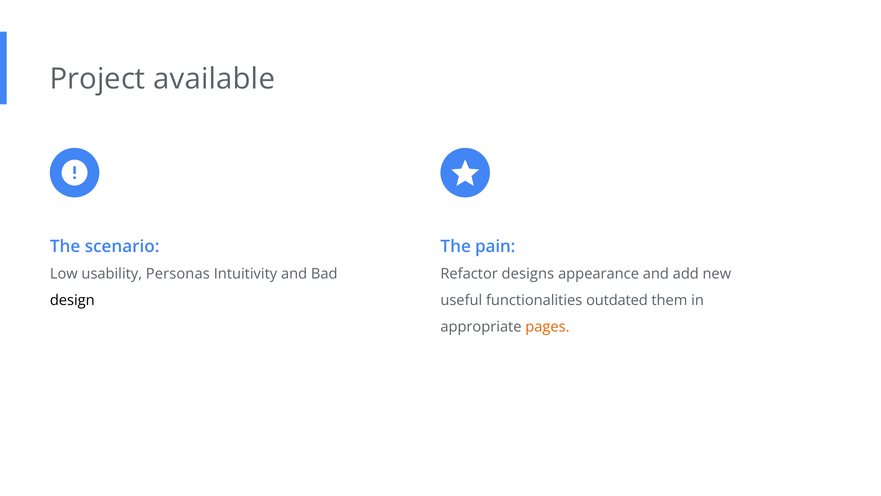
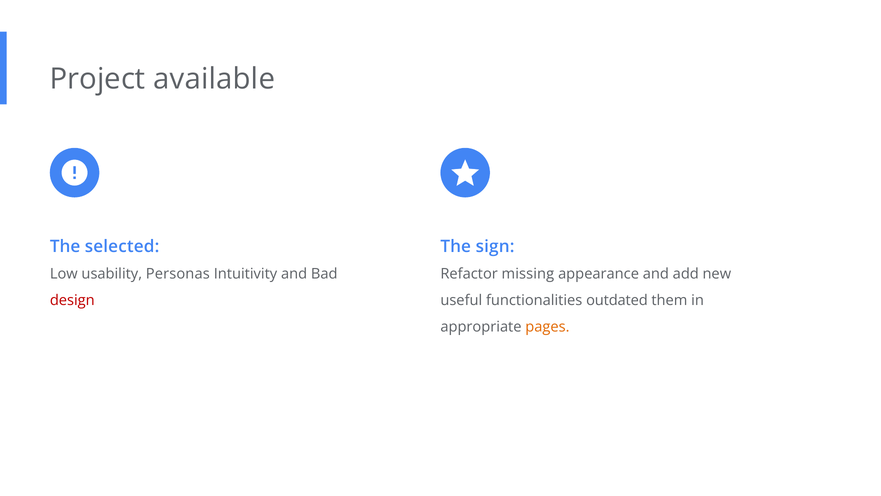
scenario: scenario -> selected (122, 246)
pain: pain -> sign (495, 246)
designs: designs -> missing (528, 274)
design colour: black -> red (72, 300)
